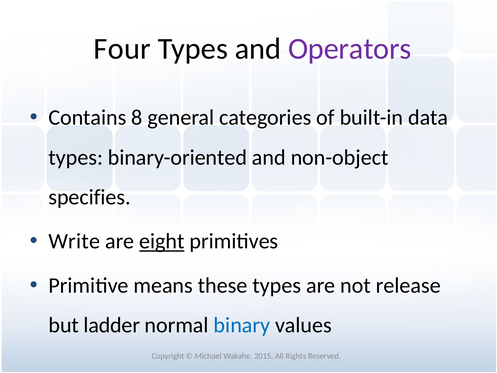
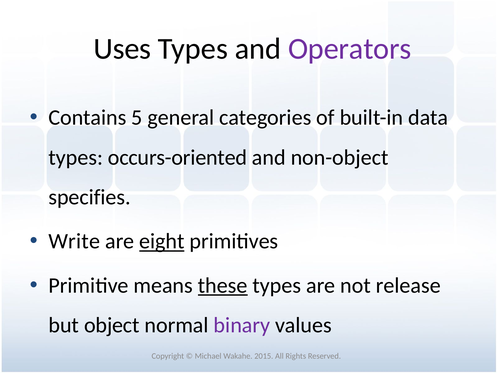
Four: Four -> Uses (122, 49)
8: 8 -> 5 (137, 118)
binary-oriented: binary-oriented -> occurs-oriented (178, 157)
these underline: none -> present (223, 285)
ladder: ladder -> object (112, 325)
binary colour: blue -> purple (242, 325)
